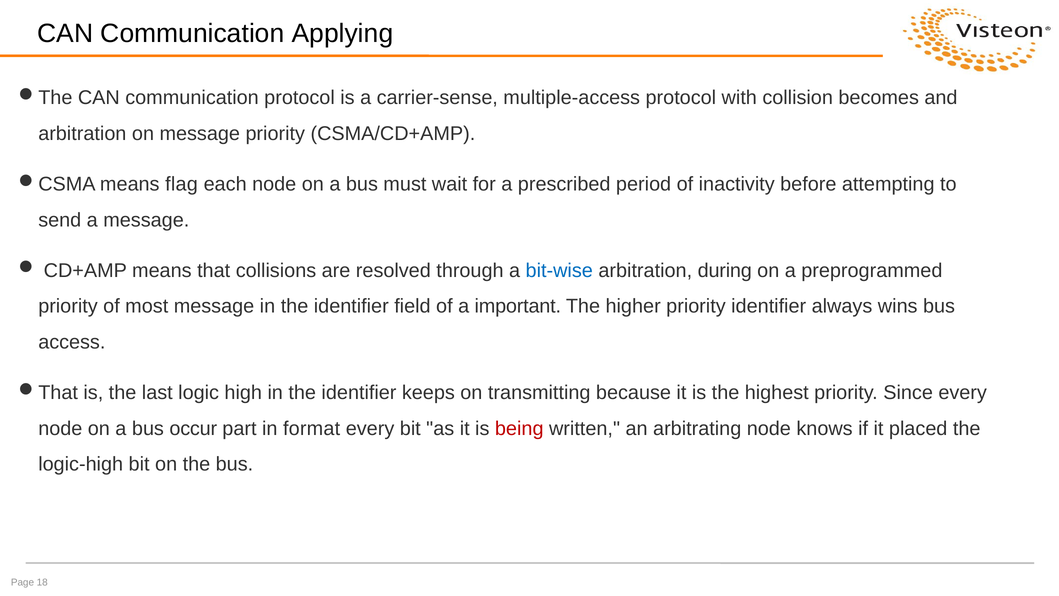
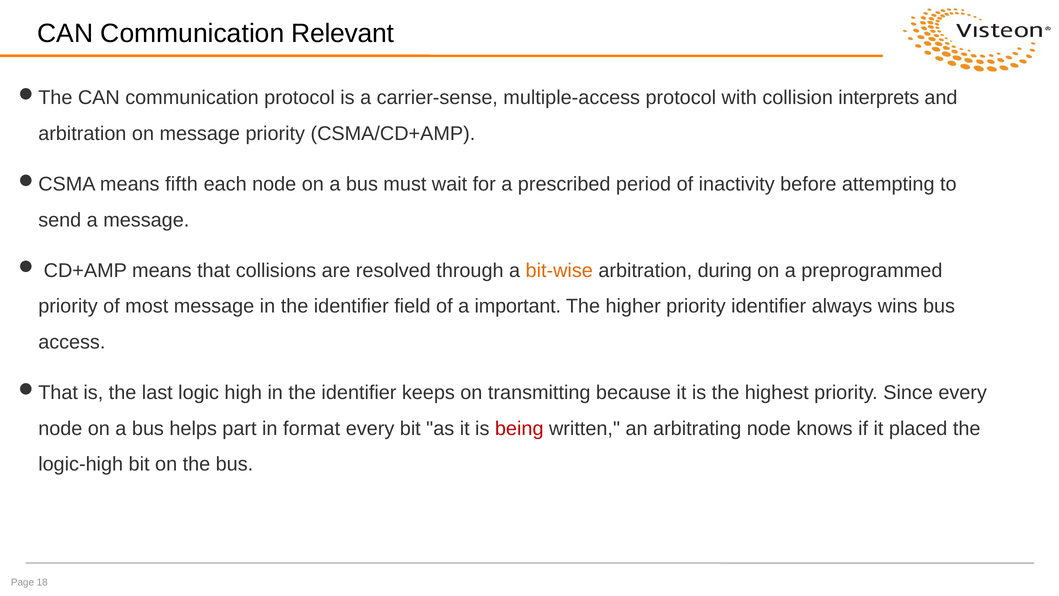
Applying: Applying -> Relevant (343, 34)
becomes: becomes -> interprets (879, 98)
flag: flag -> fifth (182, 184)
bit-wise colour: blue -> orange (559, 270)
occur: occur -> helps (193, 428)
